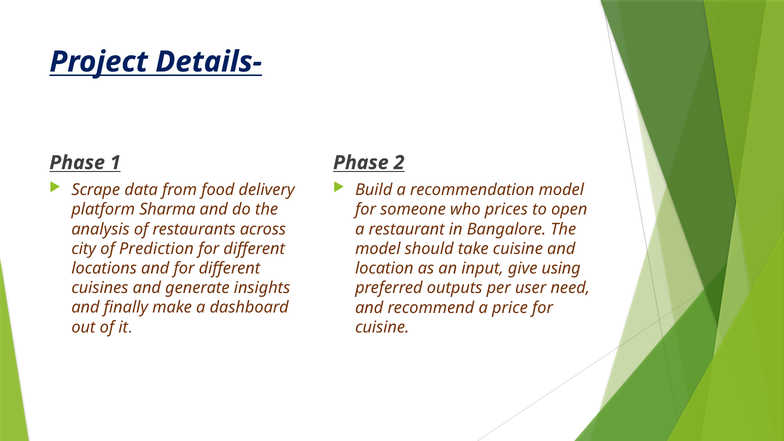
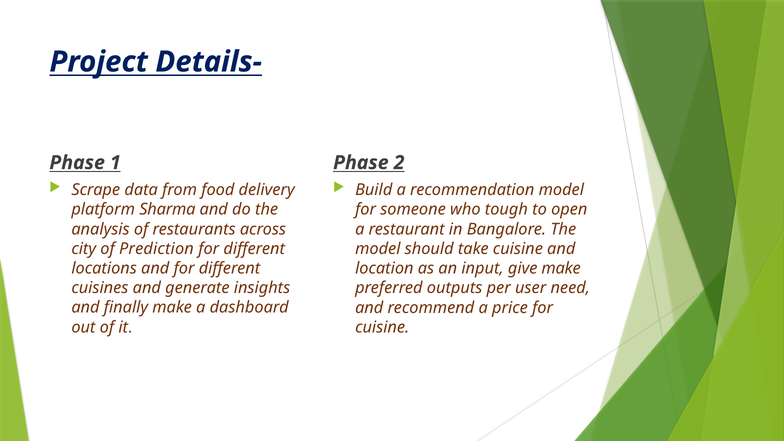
prices: prices -> tough (506, 210)
give using: using -> make (561, 268)
